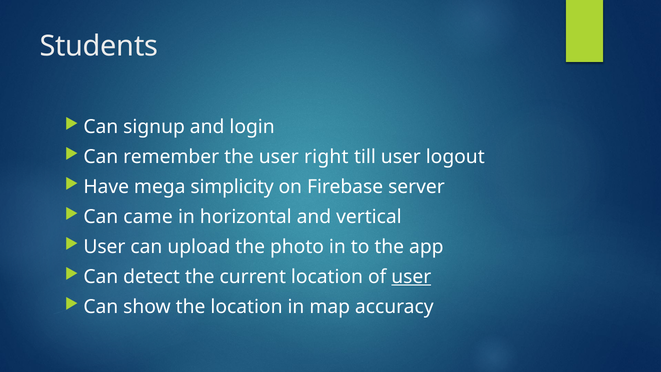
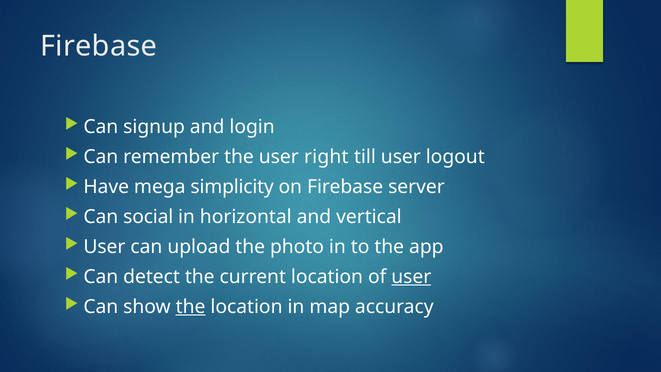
Students: Students -> Firebase (99, 46)
came: came -> social (148, 217)
the underline: none -> present (191, 307)
